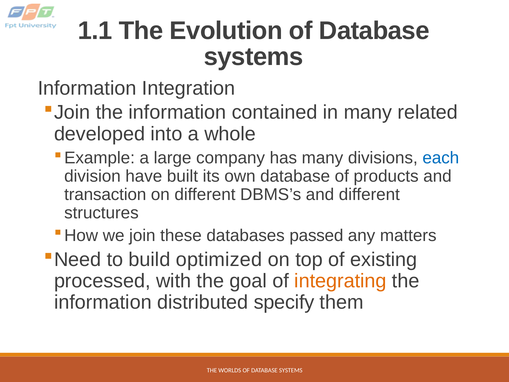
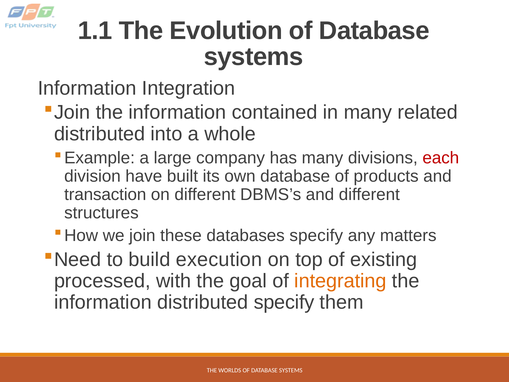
developed: developed -> distributed (100, 134)
each colour: blue -> red (441, 158)
databases passed: passed -> specify (316, 235)
optimized: optimized -> execution (219, 259)
